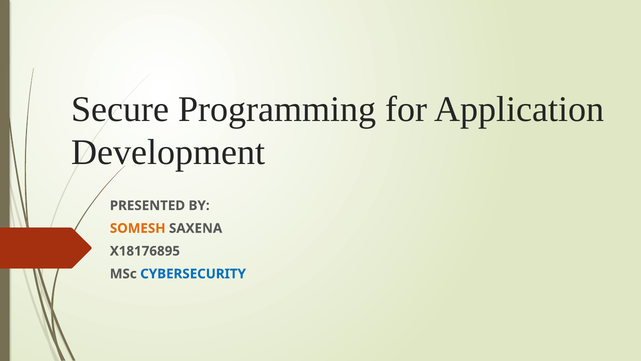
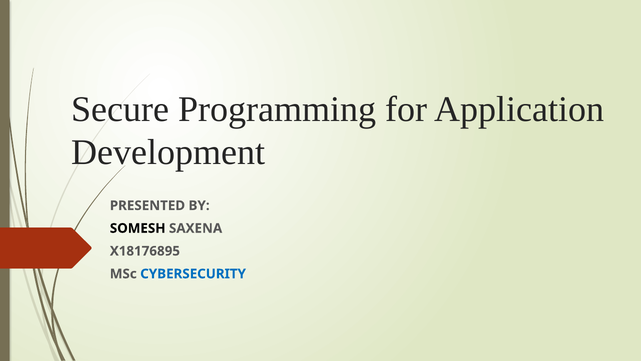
SOMESH colour: orange -> black (138, 228)
